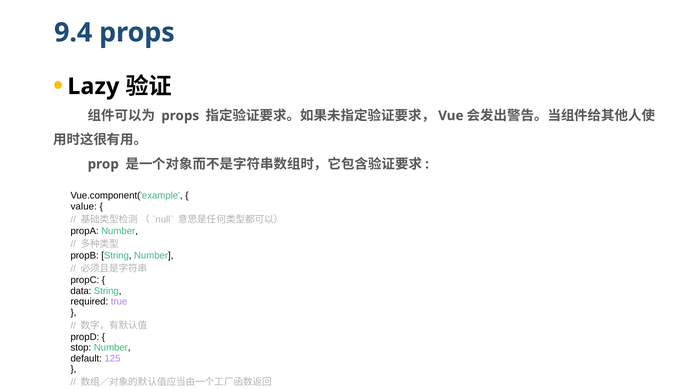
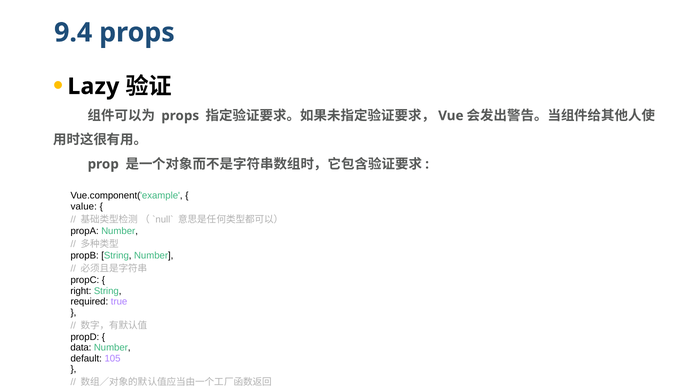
data: data -> right (81, 291)
stop: stop -> data (81, 347)
125: 125 -> 105 (113, 358)
